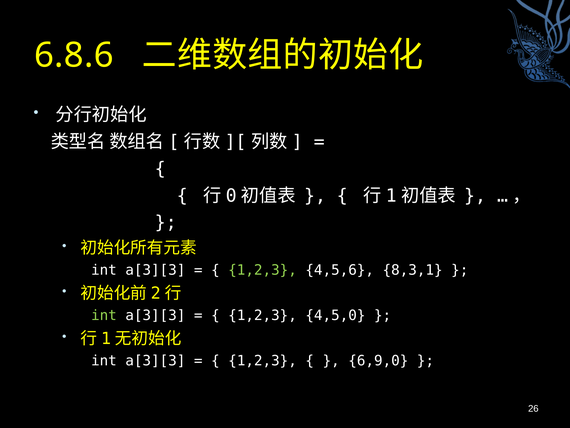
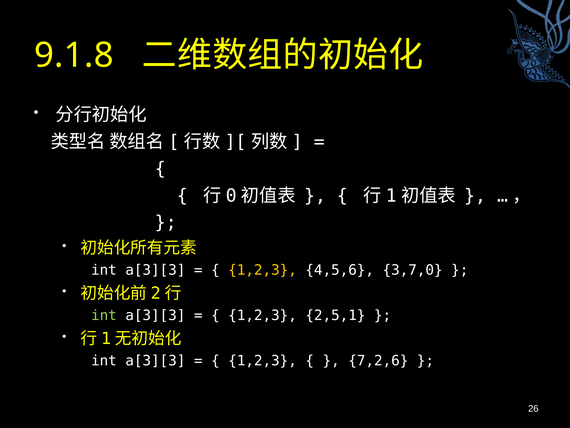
6.8.6: 6.8.6 -> 9.1.8 (74, 55)
1,2,3 colour: light green -> yellow (263, 270)
8,3,1: 8,3,1 -> 3,7,0 (413, 270)
4,5,0: 4,5,0 -> 2,5,1 (335, 315)
6,9,0: 6,9,0 -> 7,2,6 (378, 360)
